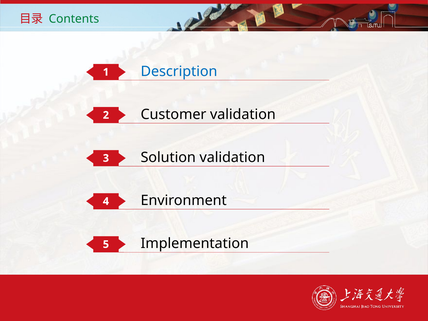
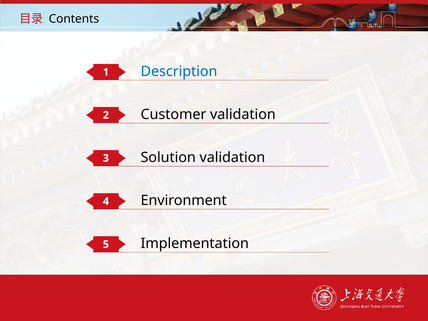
Contents colour: green -> black (74, 19)
